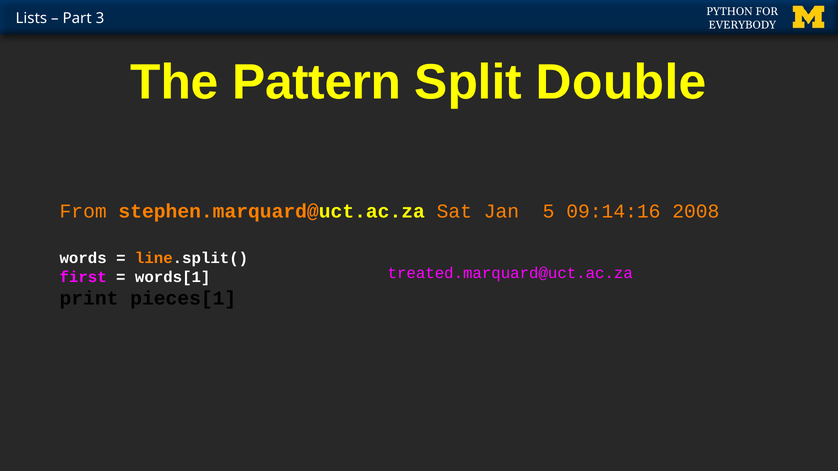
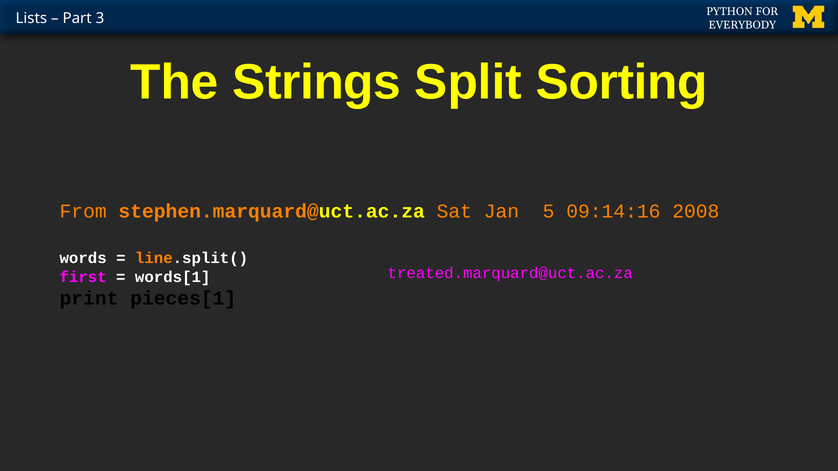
Pattern: Pattern -> Strings (317, 82)
Double: Double -> Sorting (622, 82)
